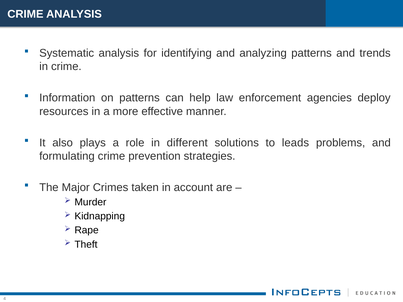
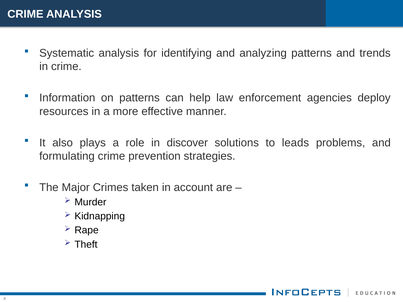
different: different -> discover (187, 143)
